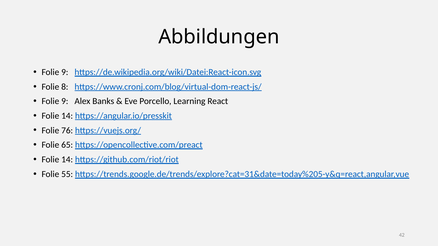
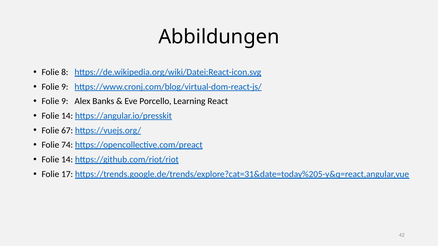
9: 9 -> 8 (65, 72)
8: 8 -> 9 (65, 87)
76: 76 -> 67 (67, 131)
65: 65 -> 74 (67, 145)
55: 55 -> 17 (67, 174)
